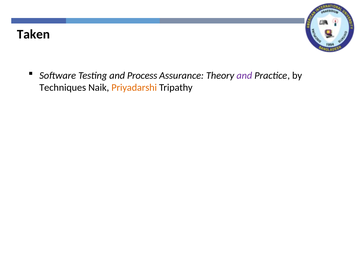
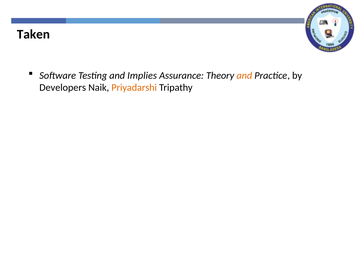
Process: Process -> Implies (142, 76)
and colour: purple -> orange (244, 76)
Techniques: Techniques -> Developers (63, 88)
